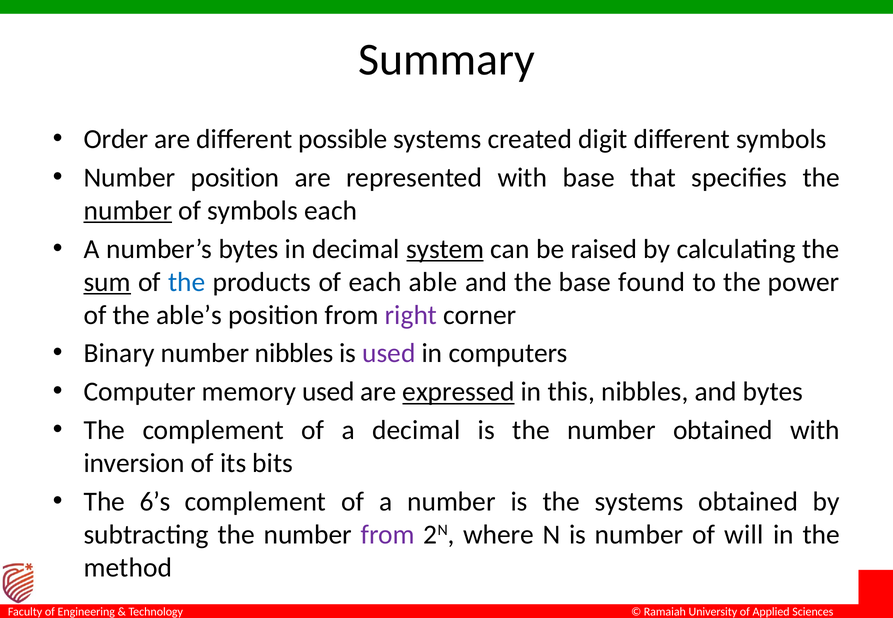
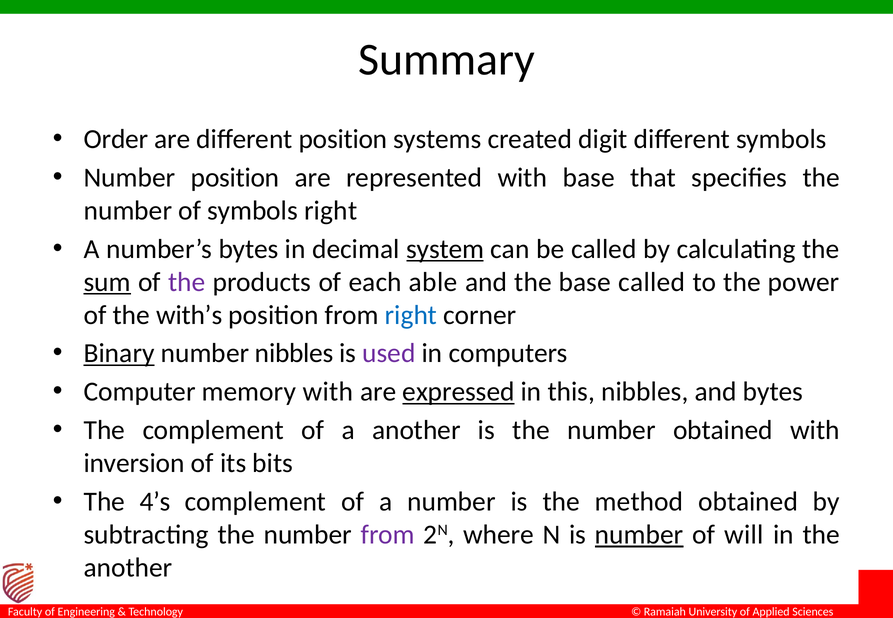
different possible: possible -> position (343, 139)
number underline: present -> none (128, 211)
symbols each: each -> right (331, 211)
be raised: raised -> called (604, 249)
the colour: blue -> purple (187, 282)
base found: found -> called (652, 282)
able’s: able’s -> with’s (189, 315)
right colour: purple -> blue (411, 315)
Binary underline: none -> present (119, 354)
memory used: used -> with (328, 392)
a decimal: decimal -> another (416, 430)
6’s: 6’s -> 4’s (155, 502)
the systems: systems -> method (639, 502)
number underline: none -> present (639, 535)
method: method -> another (128, 568)
